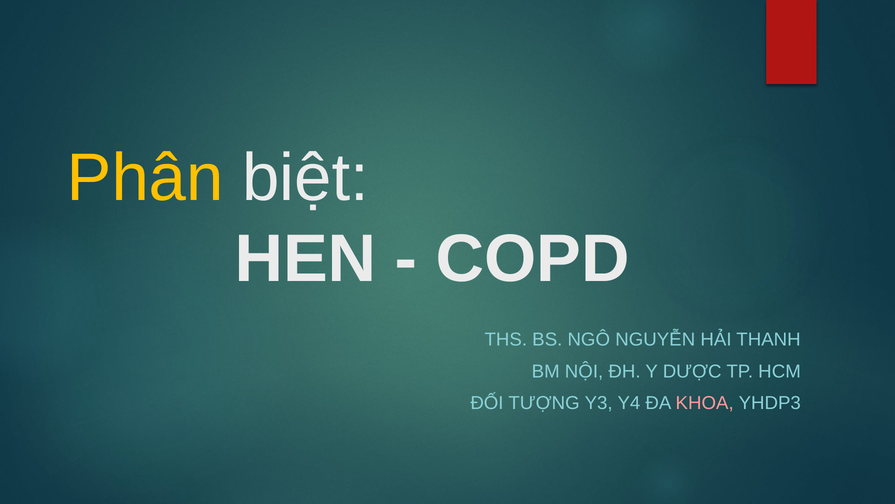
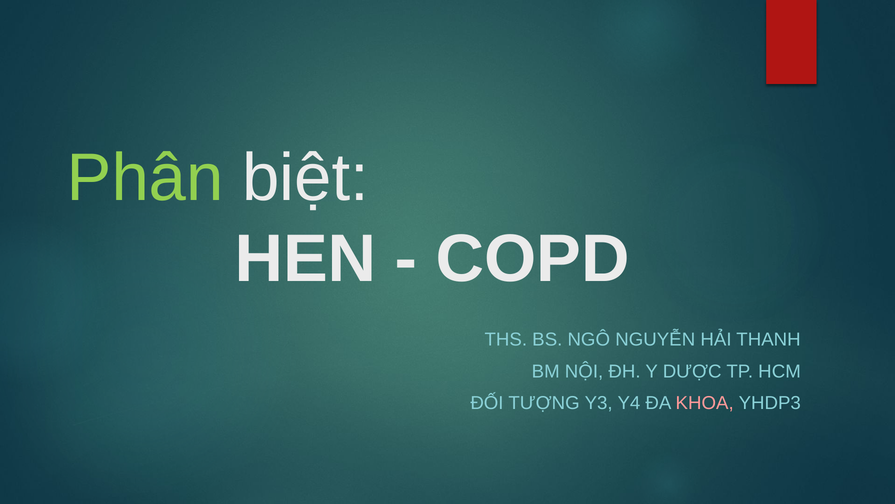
Phân colour: yellow -> light green (145, 178)
